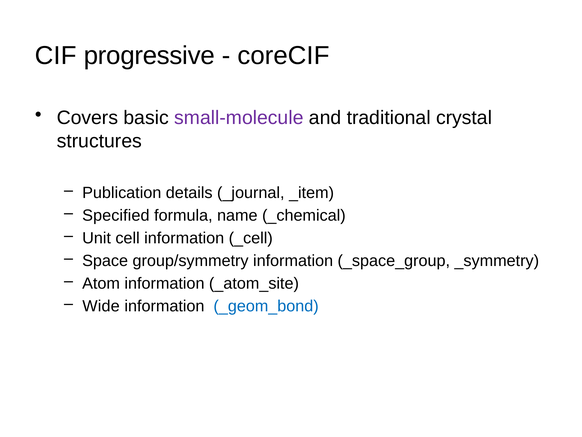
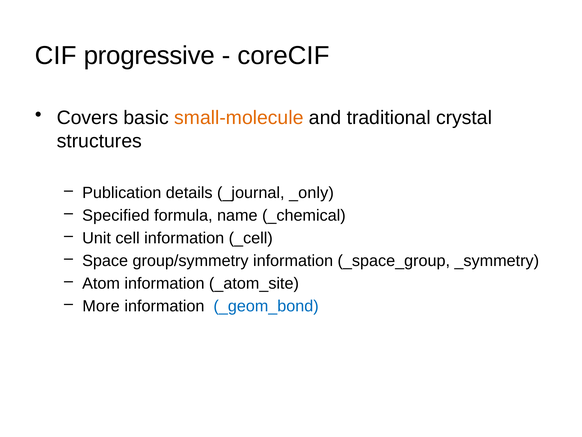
small-molecule colour: purple -> orange (239, 118)
_item: _item -> _only (311, 193)
Wide: Wide -> More (101, 306)
